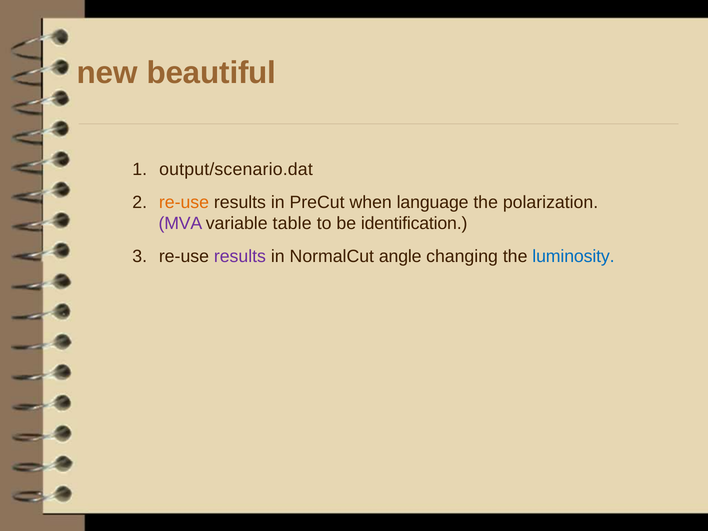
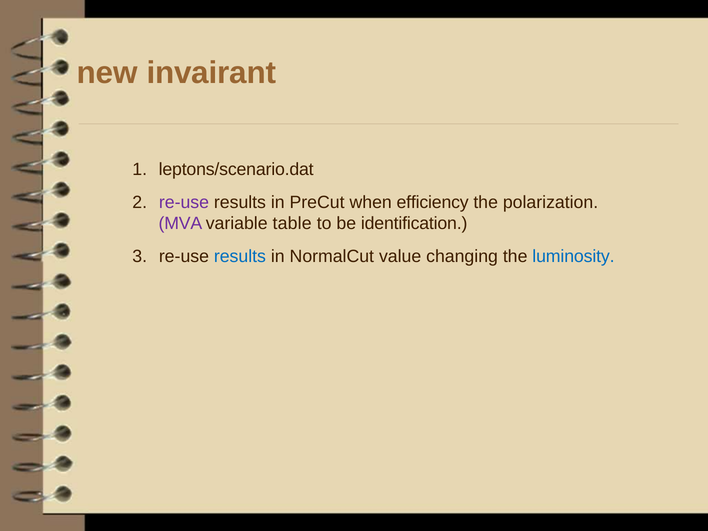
beautiful: beautiful -> invairant (211, 73)
output/scenario.dat: output/scenario.dat -> leptons/scenario.dat (236, 169)
re-use colour: orange -> purple (184, 202)
language: language -> efficiency (433, 202)
results colour: purple -> blue (240, 257)
angle: angle -> value (400, 257)
